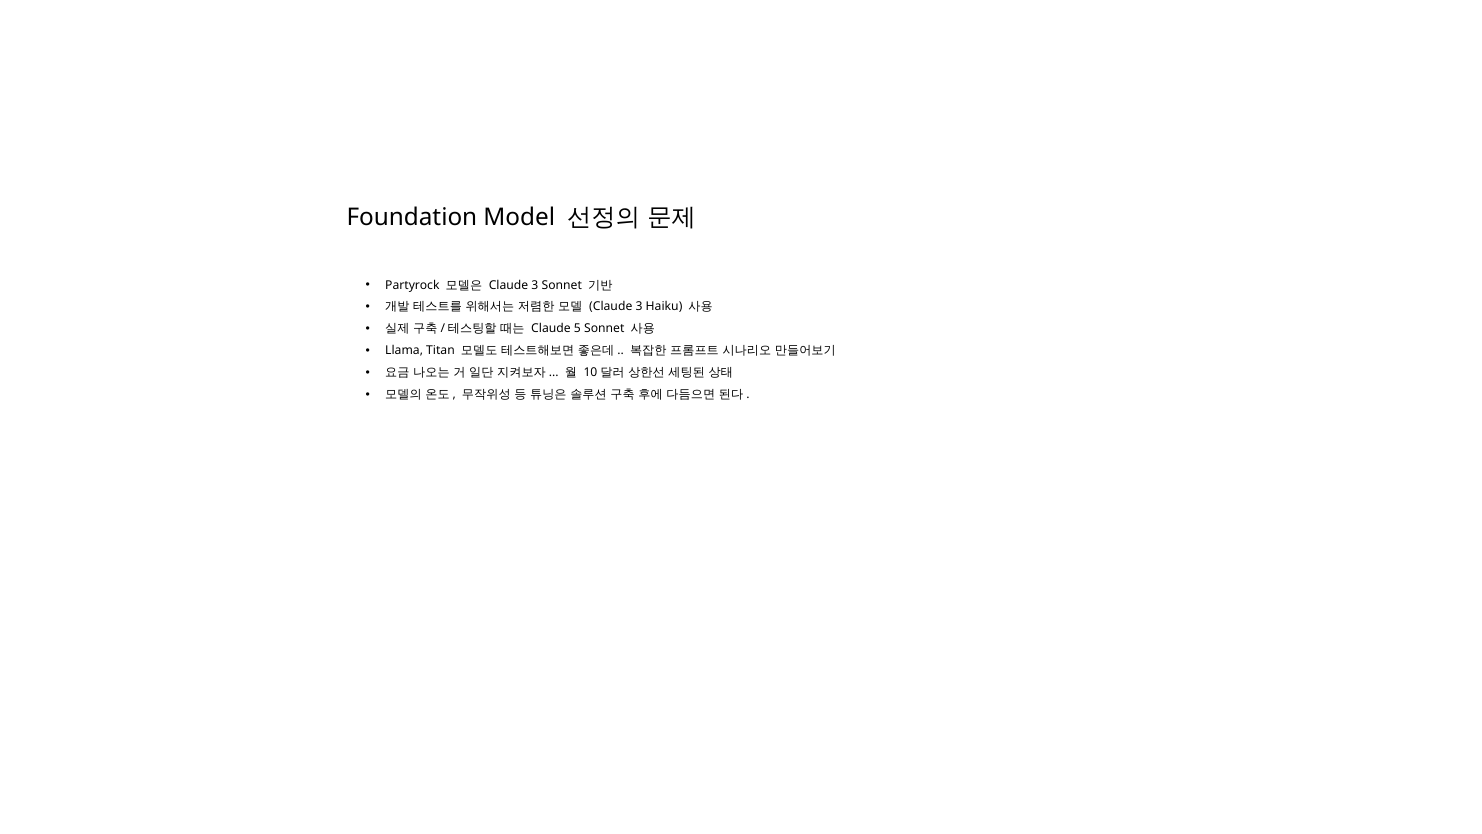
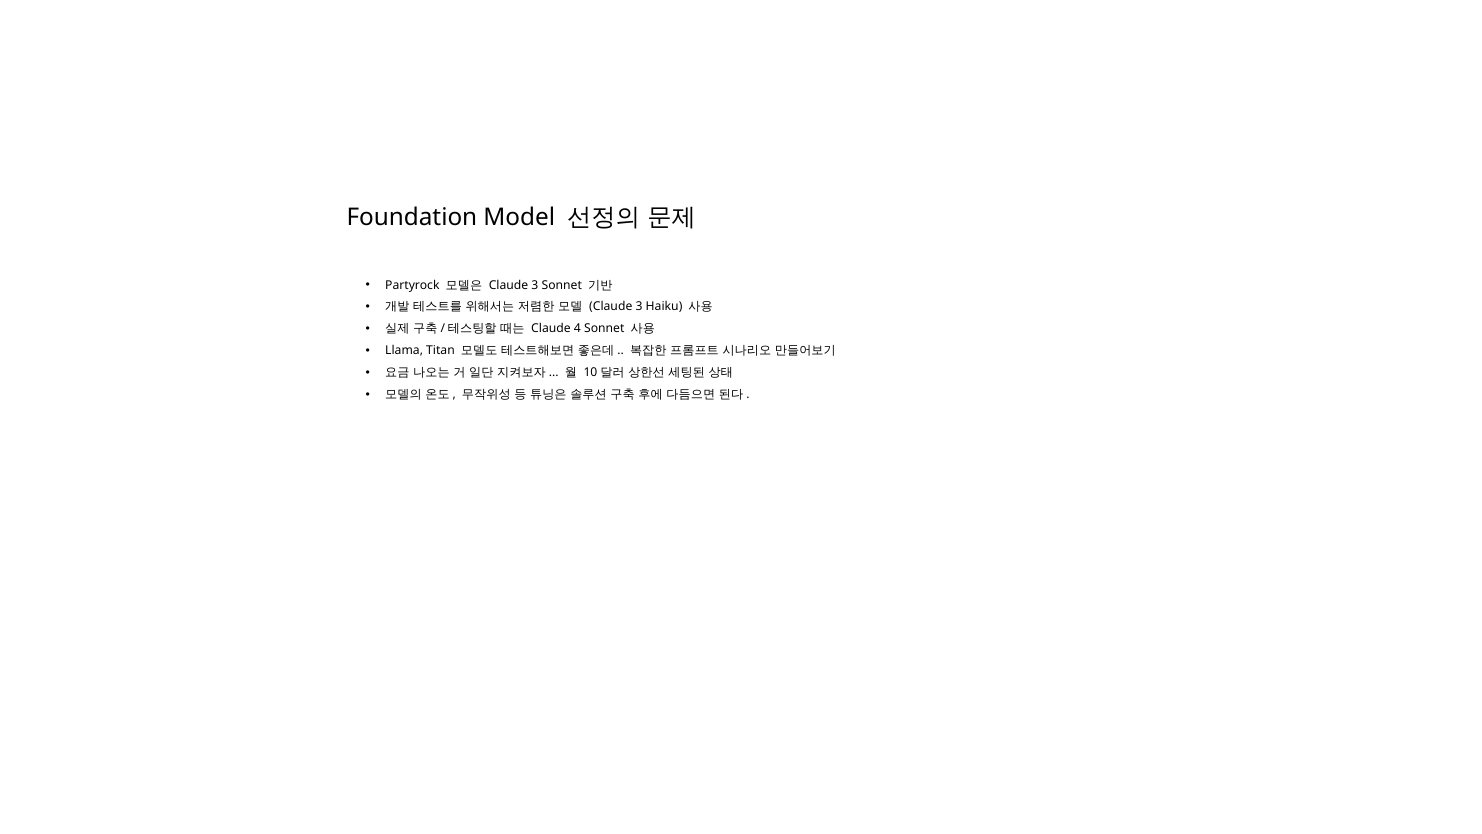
5: 5 -> 4 (577, 329)
